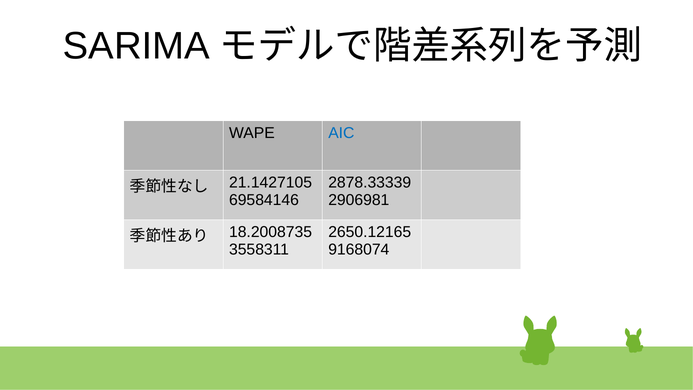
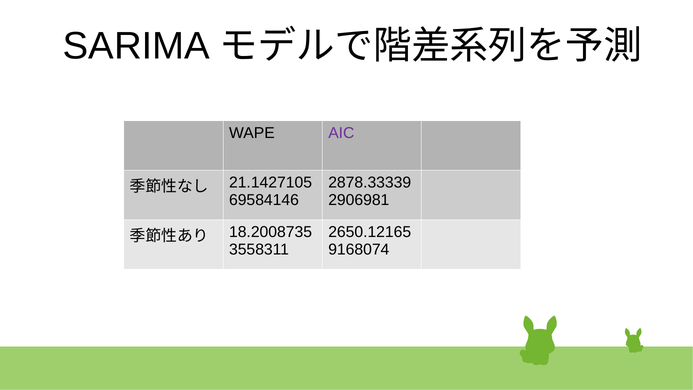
AIC colour: blue -> purple (341, 133)
